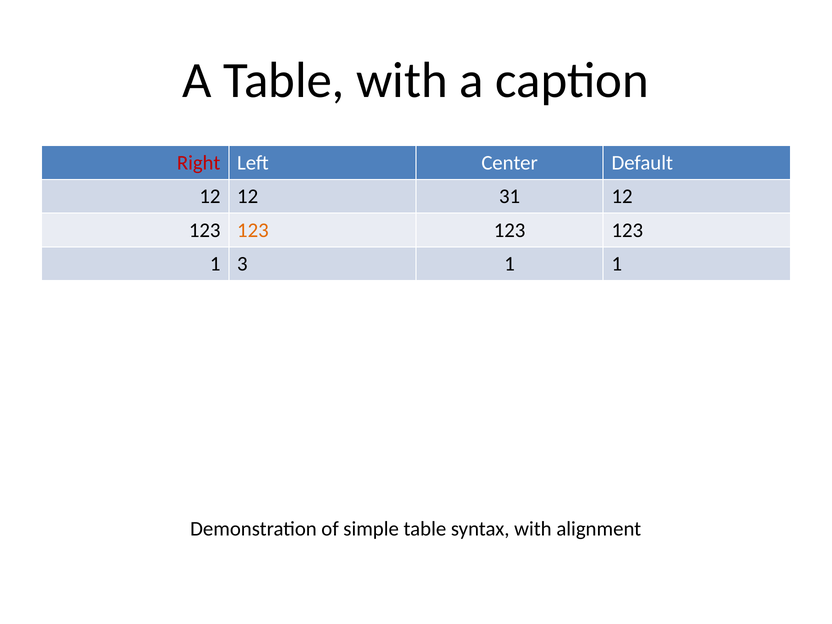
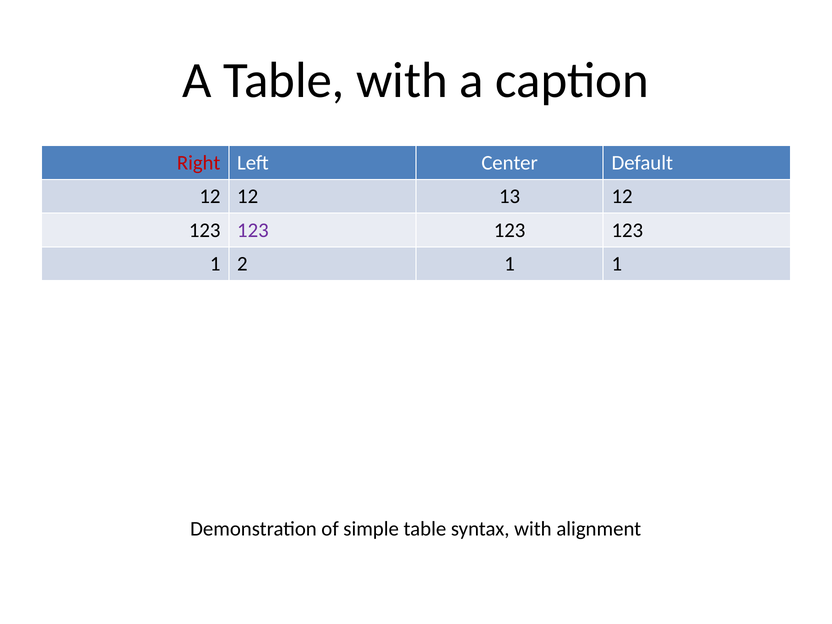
31: 31 -> 13 (510, 196)
123 colour: orange -> purple (253, 230)
3: 3 -> 2 (242, 264)
